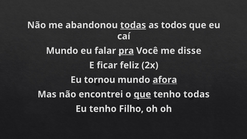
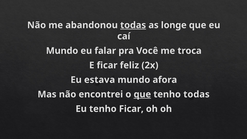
todos: todos -> longe (174, 25)
pra underline: present -> none (126, 51)
disse: disse -> troca (190, 51)
tornou: tornou -> estava (100, 80)
afora underline: present -> none (165, 80)
tenho Filho: Filho -> Ficar (131, 109)
